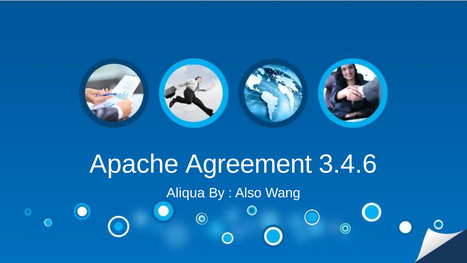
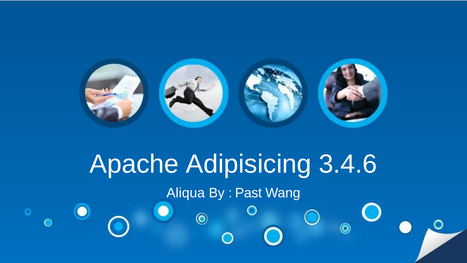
Agreement: Agreement -> Adipisicing (249, 164)
Also: Also -> Past (248, 193)
